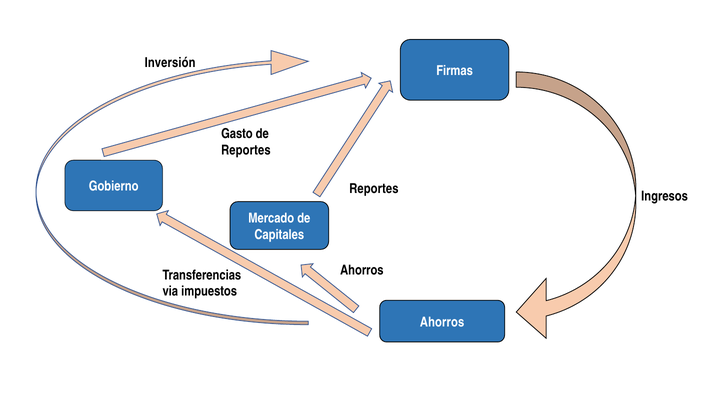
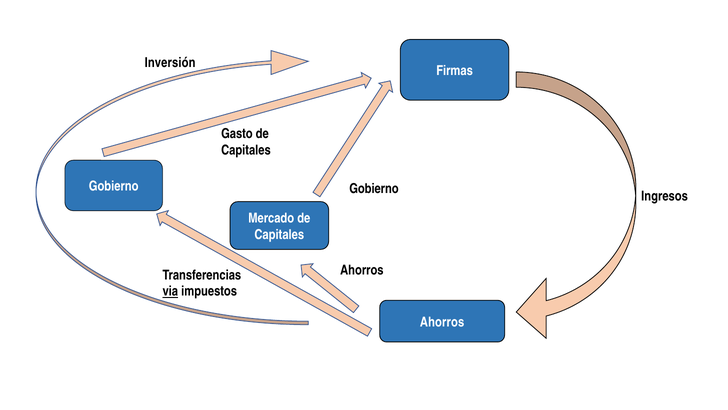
Reportes: Reportes -> Capitales (246, 150)
Reportes: Reportes -> Gobierno (374, 188)
via underline: none -> present (170, 291)
